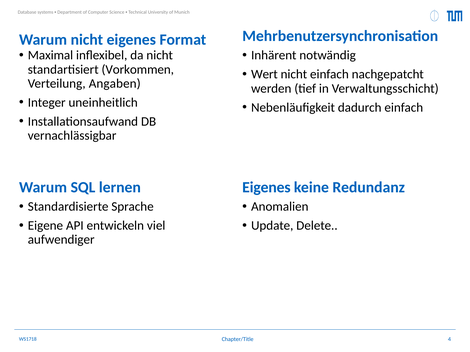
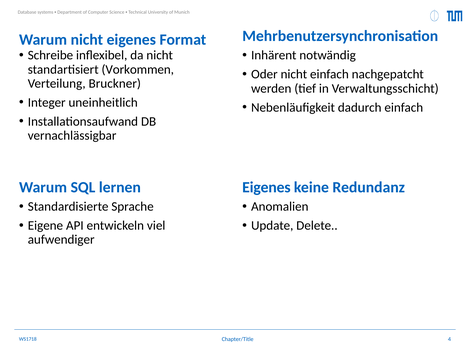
Maximal: Maximal -> Schreibe (50, 55)
Wert: Wert -> Oder (264, 74)
Angaben: Angaben -> Bruckner (115, 84)
